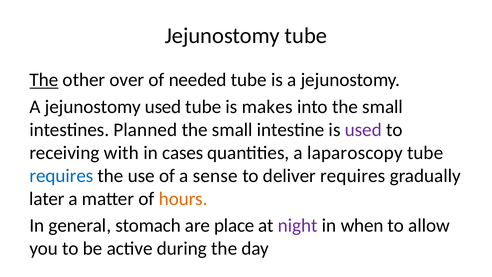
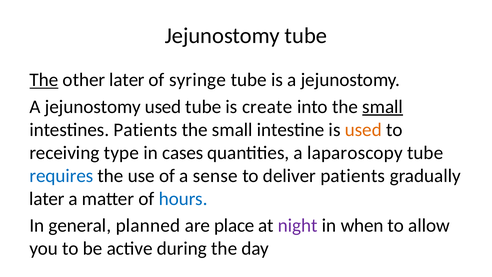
other over: over -> later (127, 80)
needed: needed -> syringe (198, 80)
makes: makes -> create (267, 107)
small underline: none -> present (383, 107)
intestines Planned: Planned -> Patients (145, 130)
used colour: purple -> orange (363, 130)
with: with -> type (121, 153)
deliver requires: requires -> patients (353, 176)
hours colour: orange -> blue (183, 199)
stomach: stomach -> planned (148, 225)
